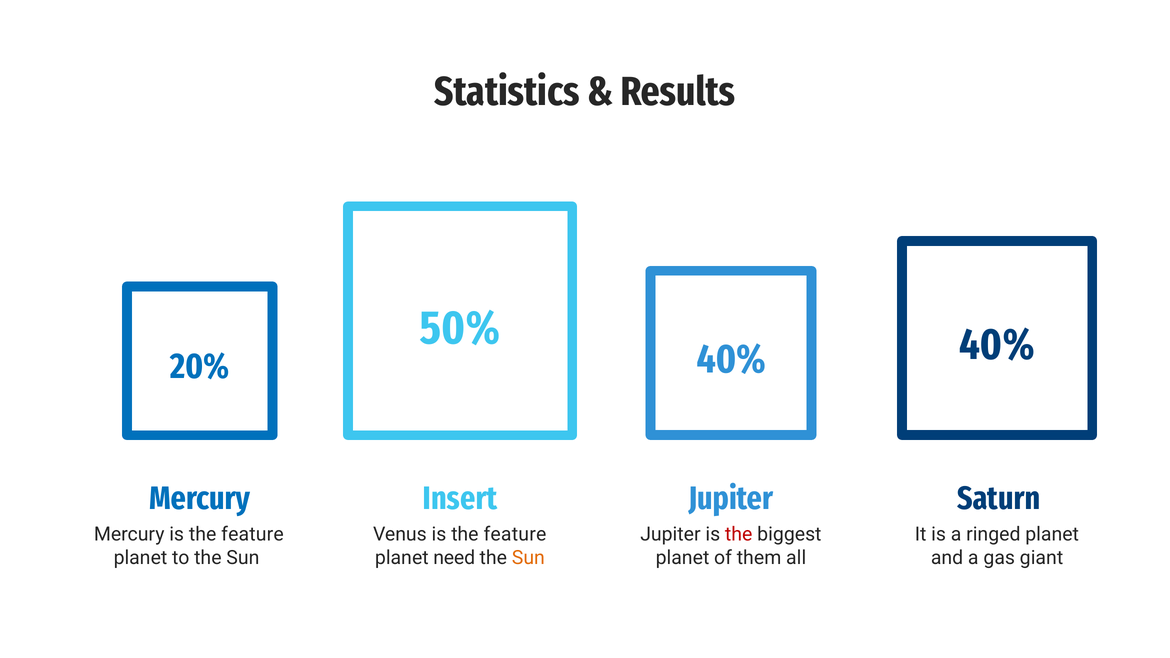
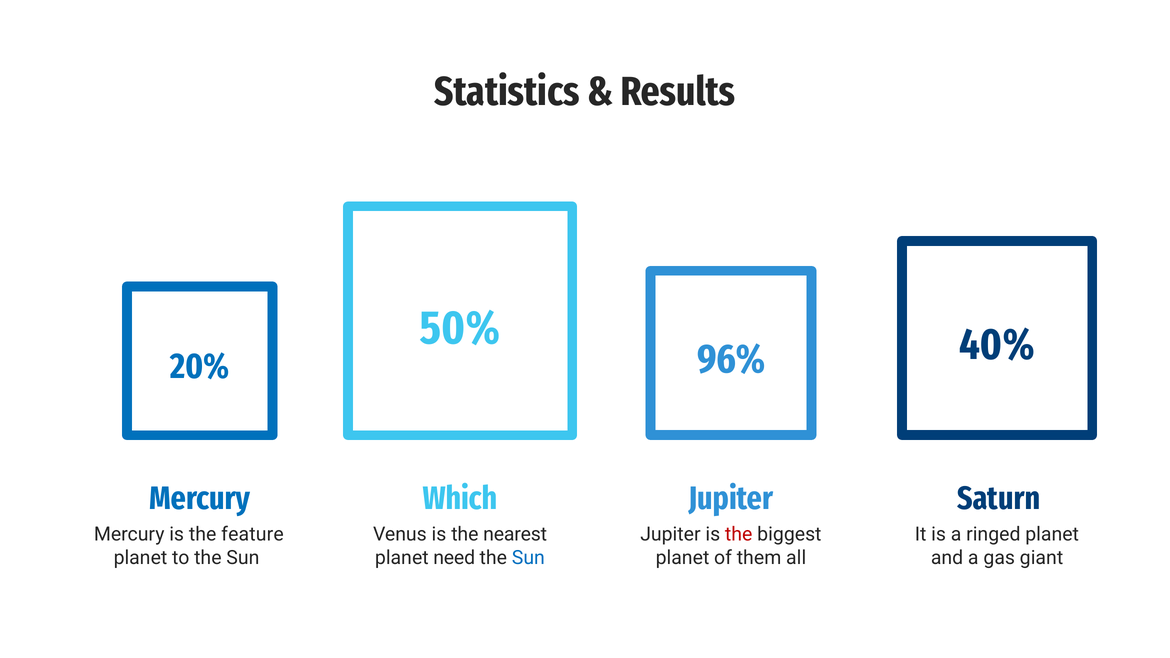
40%: 40% -> 96% (731, 359)
Insert: Insert -> Which (460, 499)
Venus is the feature: feature -> nearest (515, 535)
Sun colour: orange -> blue (528, 558)
